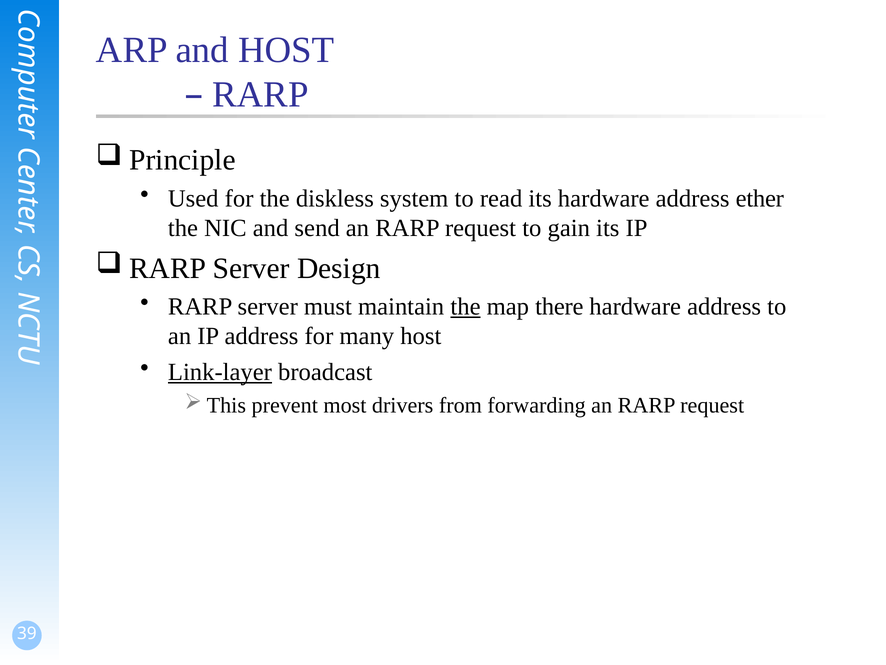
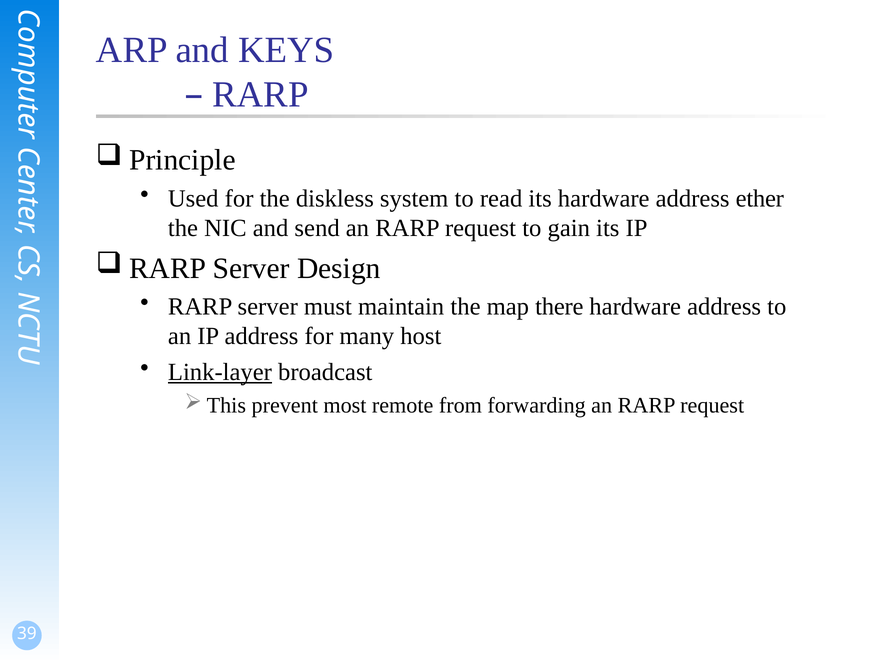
and HOST: HOST -> KEYS (286, 50)
the underline: present -> none (466, 306)
drivers: drivers -> remote (403, 405)
